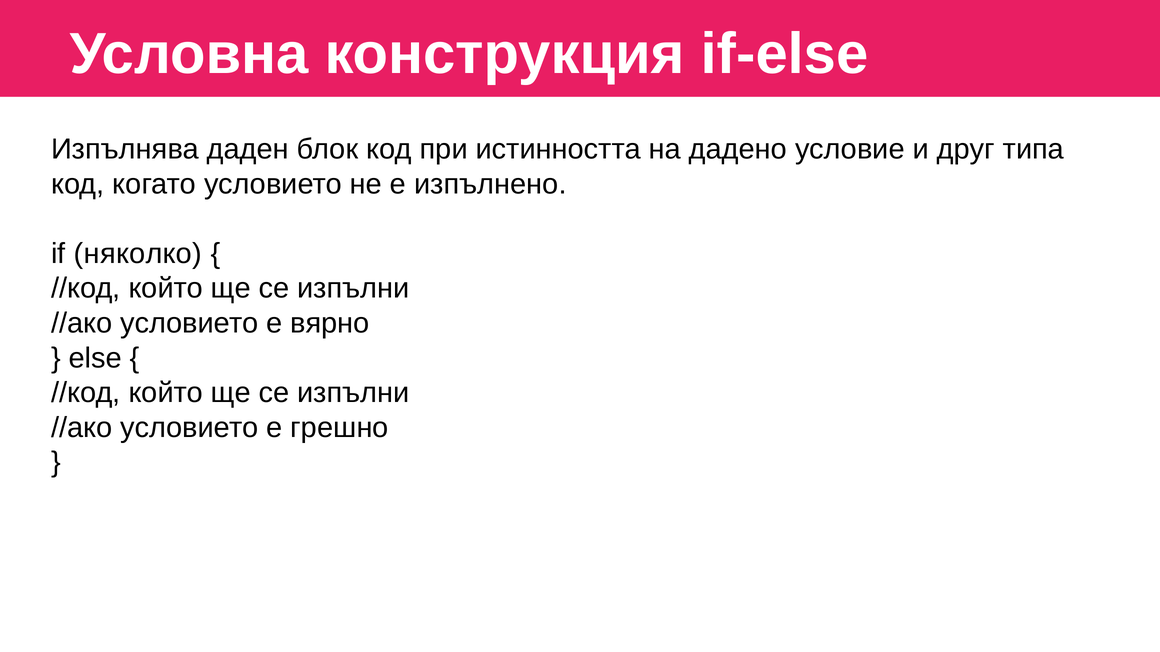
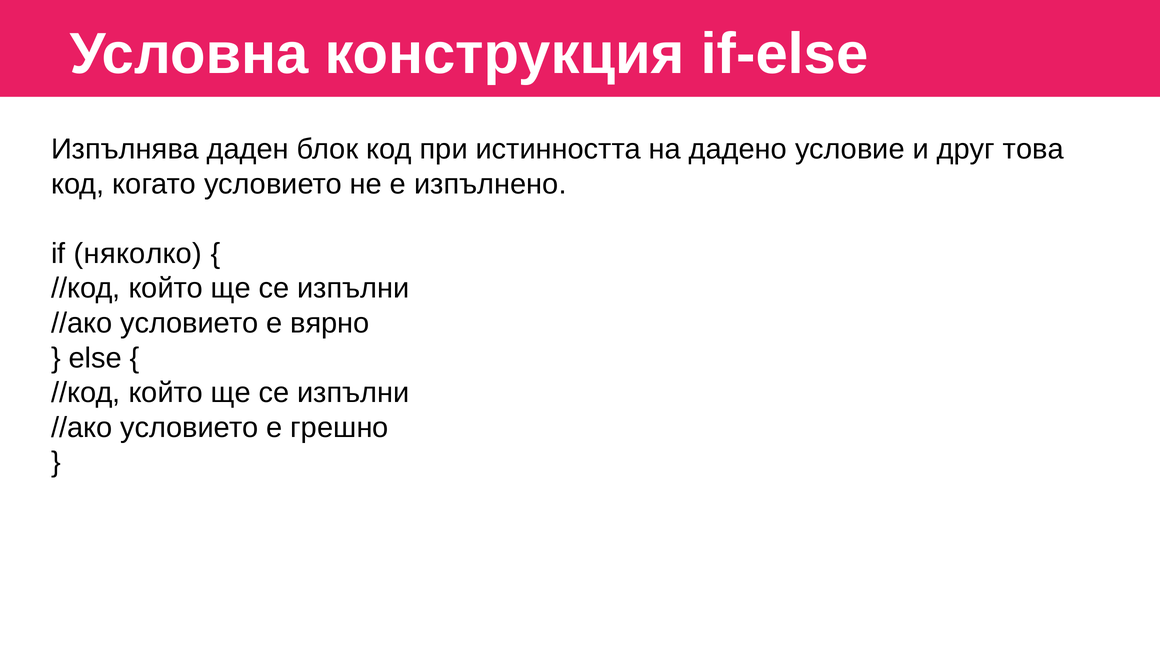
типа: типа -> това (1033, 149)
